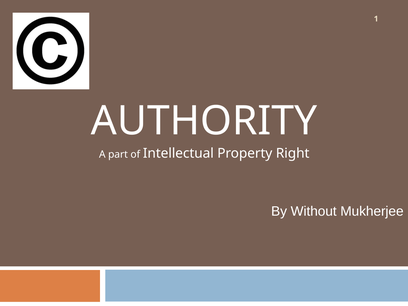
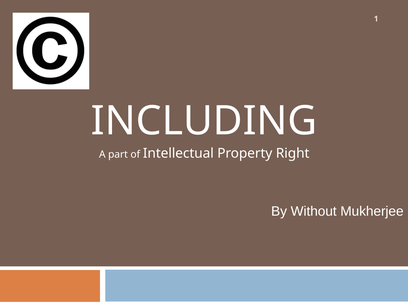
AUTHORITY: AUTHORITY -> INCLUDING (204, 121)
